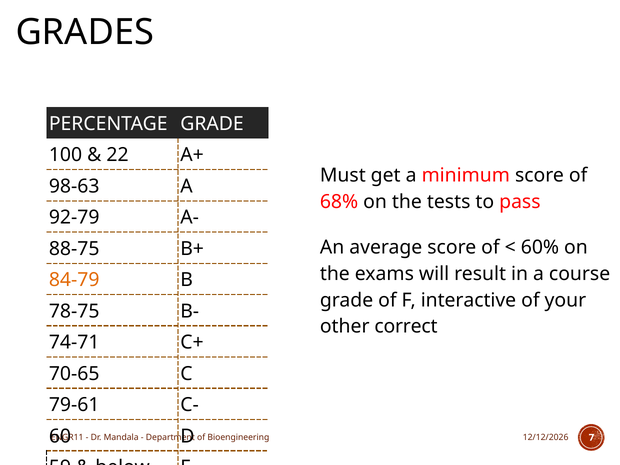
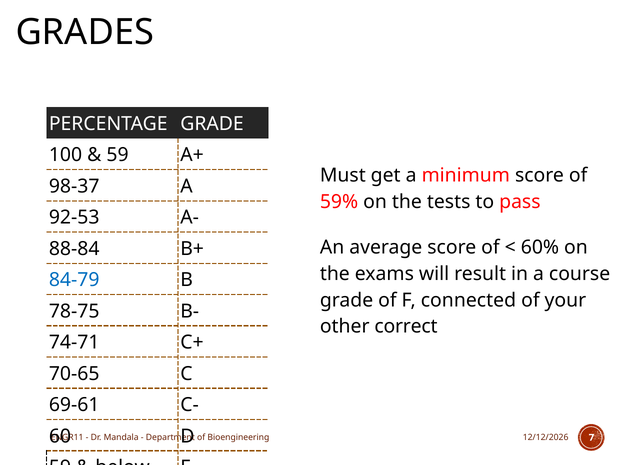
22: 22 -> 59 (118, 155)
98-63: 98-63 -> 98-37 (74, 186)
68%: 68% -> 59% (339, 202)
92-79: 92-79 -> 92-53 (74, 218)
88-75: 88-75 -> 88-84 (74, 249)
84-79 colour: orange -> blue (74, 280)
interactive: interactive -> connected (468, 300)
79-61: 79-61 -> 69-61 (74, 405)
